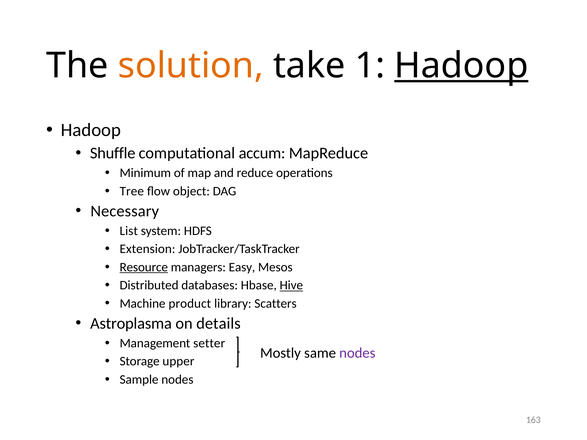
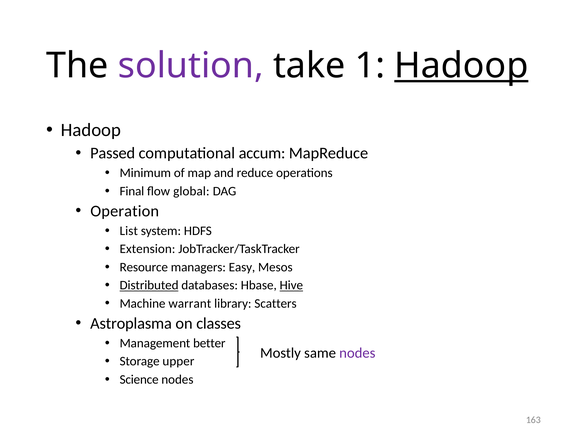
solution colour: orange -> purple (191, 66)
Shuffle: Shuffle -> Passed (113, 153)
Tree: Tree -> Final (132, 191)
object: object -> global (191, 191)
Necessary: Necessary -> Operation (125, 211)
Resource underline: present -> none (144, 267)
Distributed underline: none -> present (149, 285)
product: product -> warrant (190, 304)
details: details -> classes (219, 323)
setter: setter -> better (209, 343)
Sample: Sample -> Science (139, 380)
